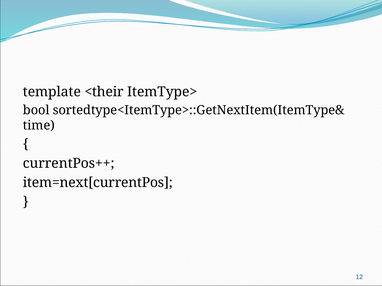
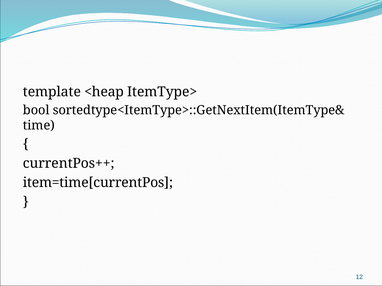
<their: <their -> <heap (104, 92)
item=next[currentPos: item=next[currentPos -> item=time[currentPos (98, 183)
